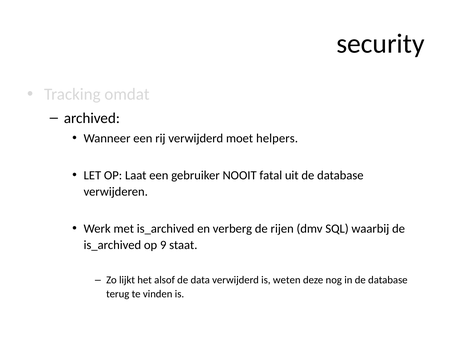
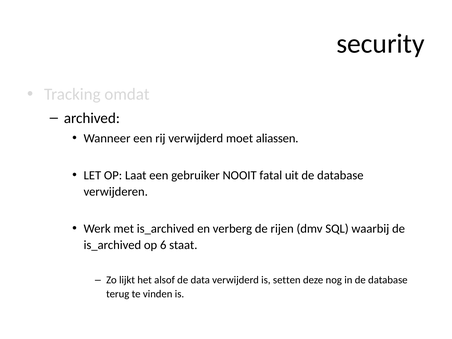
helpers: helpers -> aliassen (277, 138)
9: 9 -> 6 (163, 245)
weten: weten -> setten (287, 280)
